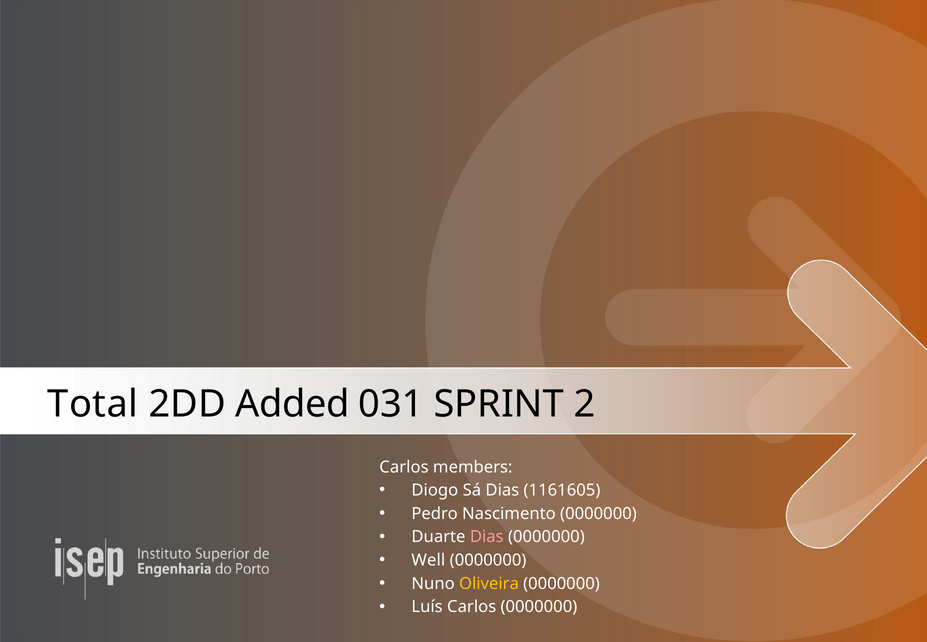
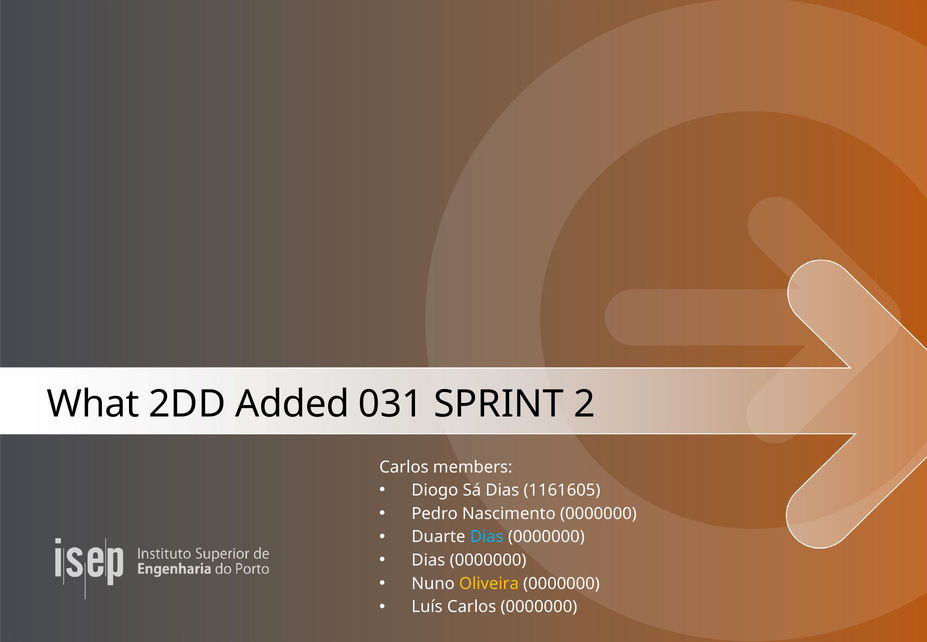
Total: Total -> What (93, 404)
Dias colour: pink -> light blue (487, 537)
Well: Well -> Dias (428, 560)
